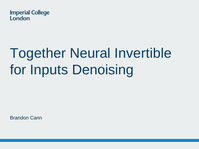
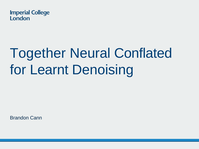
Invertible: Invertible -> Conflated (143, 53)
Inputs: Inputs -> Learnt (49, 70)
